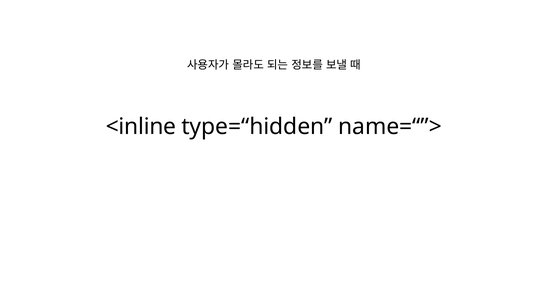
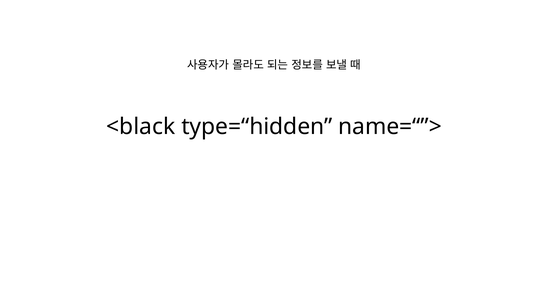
<inline: <inline -> <black (141, 127)
